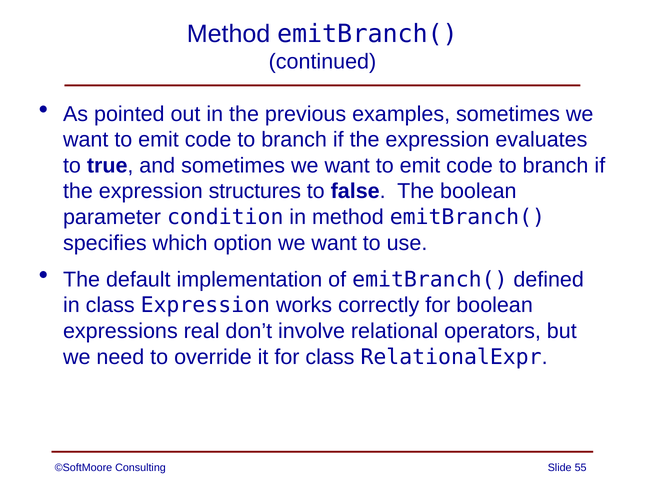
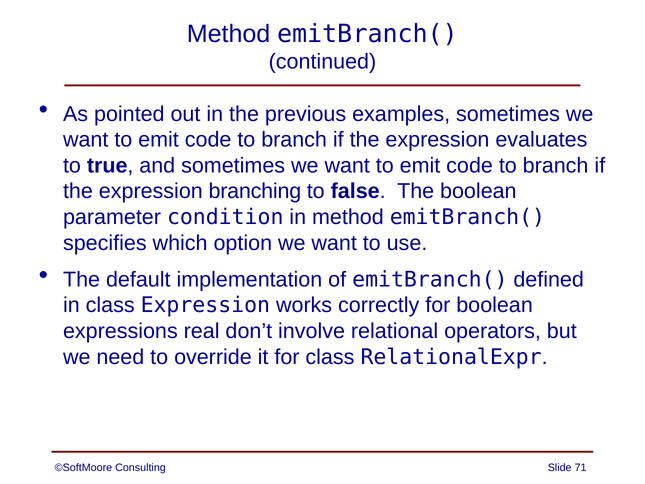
structures: structures -> branching (255, 191)
55: 55 -> 71 (581, 467)
